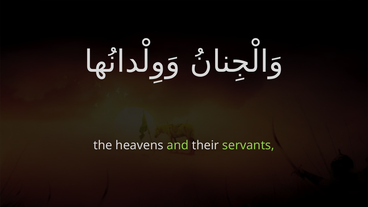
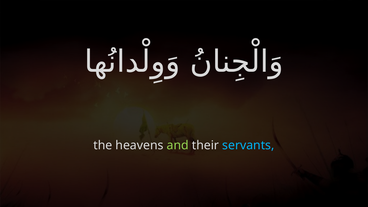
servants colour: light green -> light blue (248, 145)
